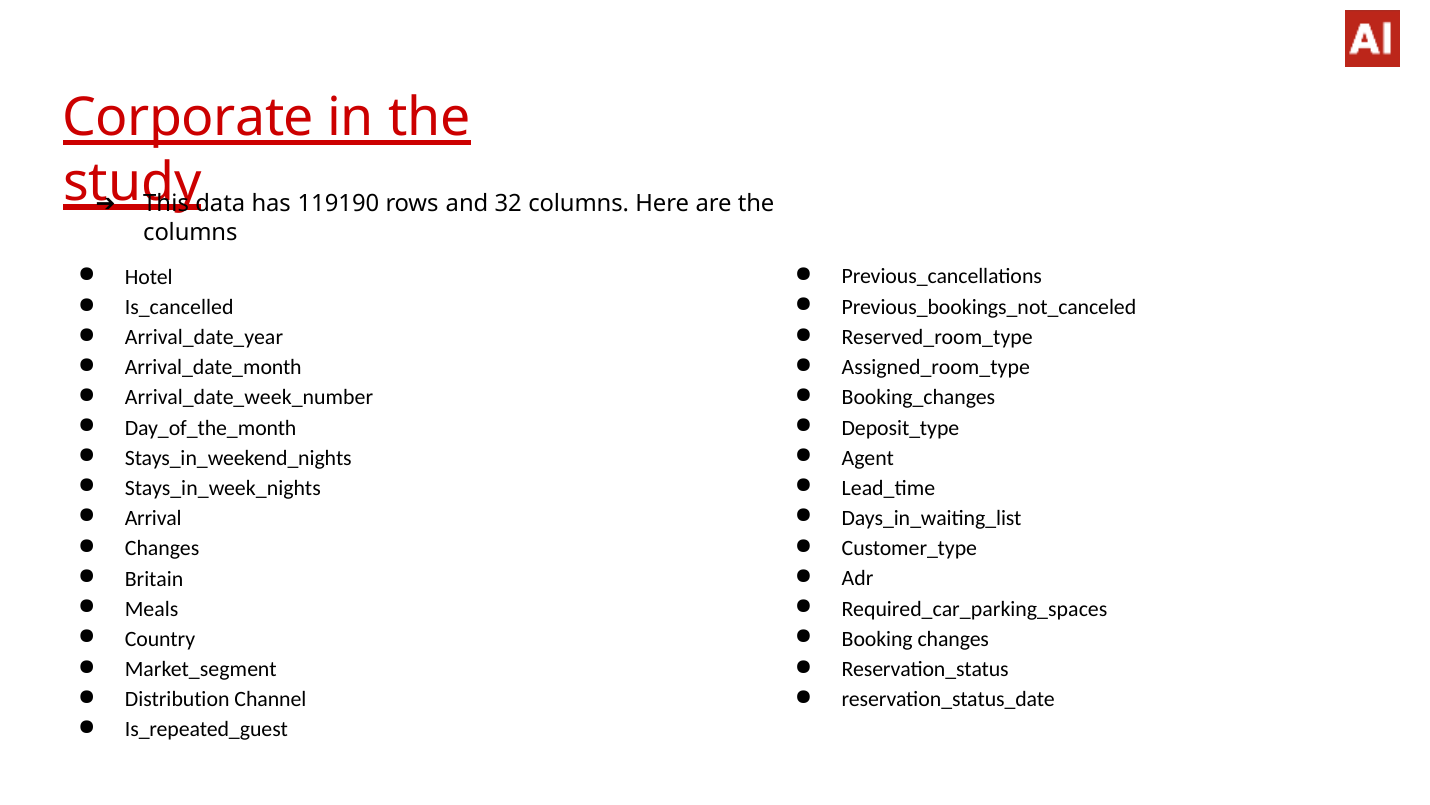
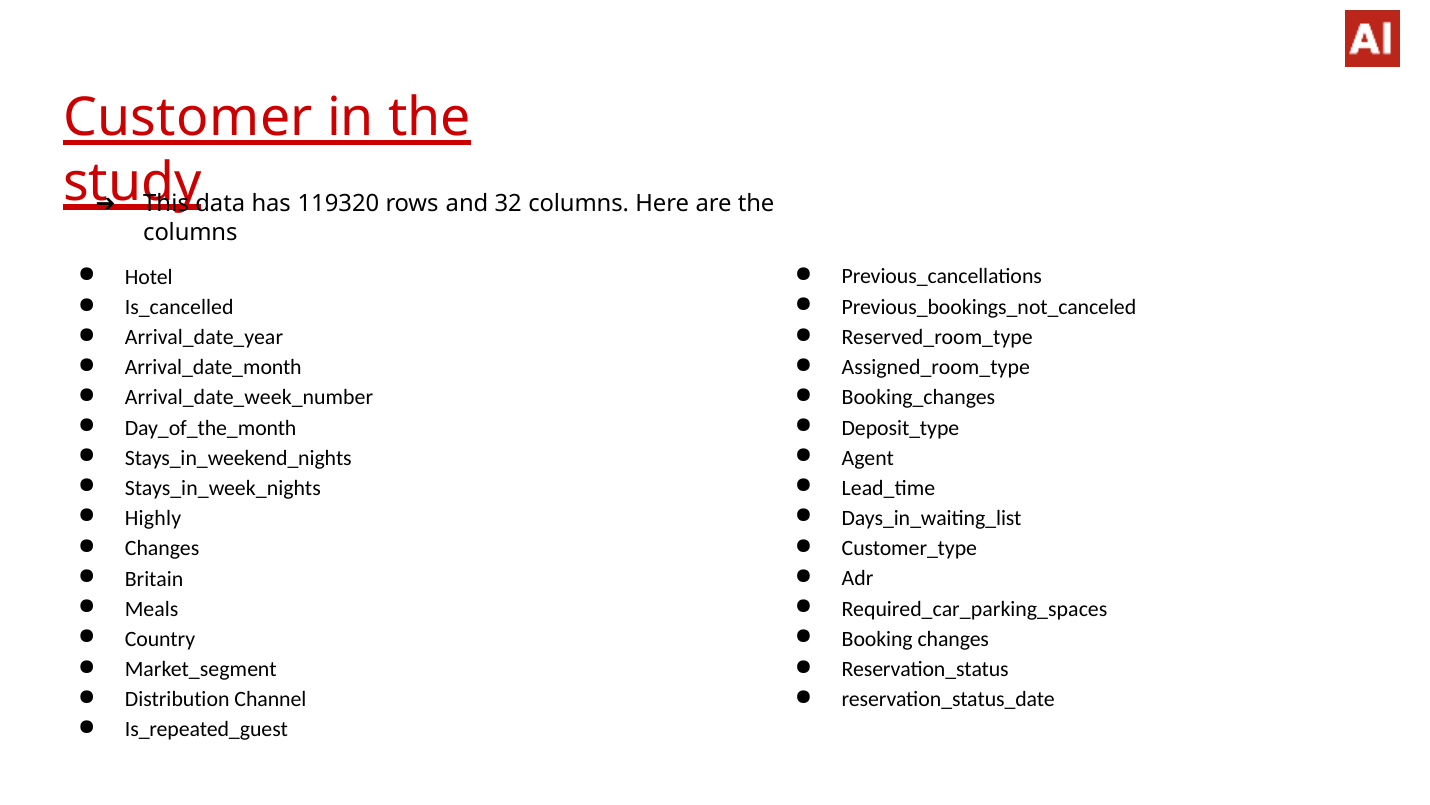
Corporate: Corporate -> Customer (188, 118)
119190: 119190 -> 119320 (338, 204)
Arrival: Arrival -> Highly (153, 518)
